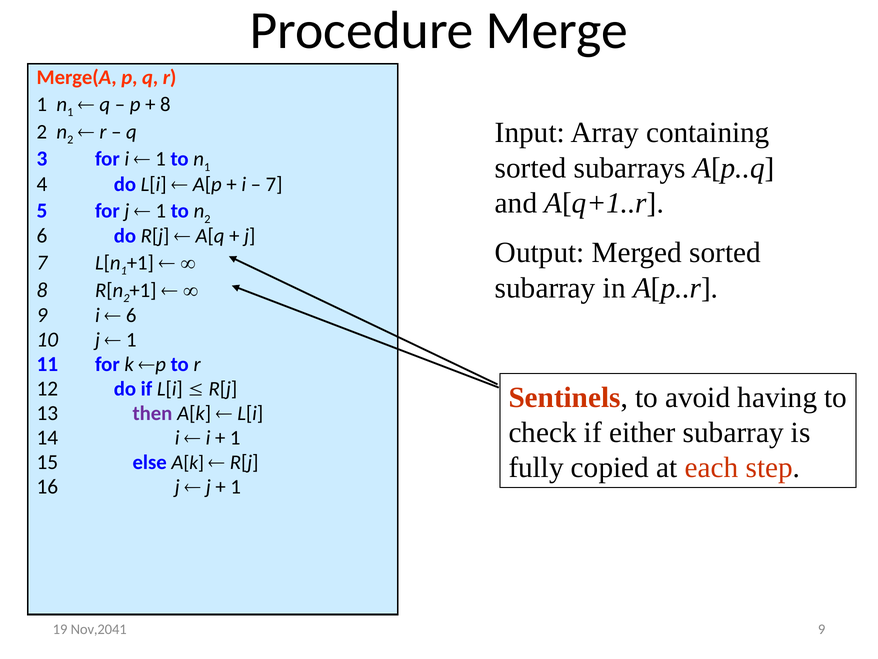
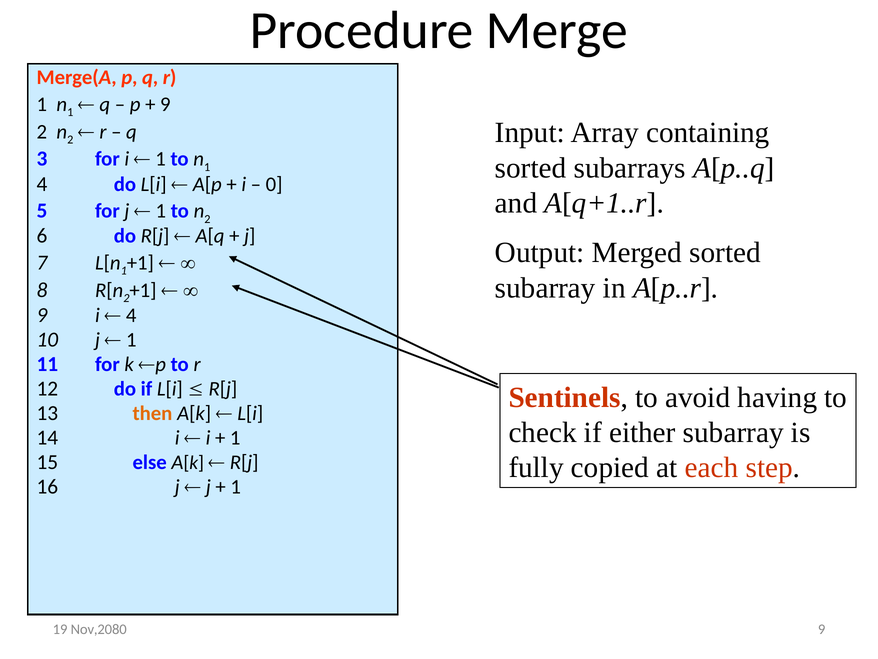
8: 8 -> 9 (165, 104)
7: 7 -> 0 (274, 184)
6: 6 -> 4 (131, 315)
then colour: purple -> orange (152, 413)
Nov,2041: Nov,2041 -> Nov,2080 (99, 629)
